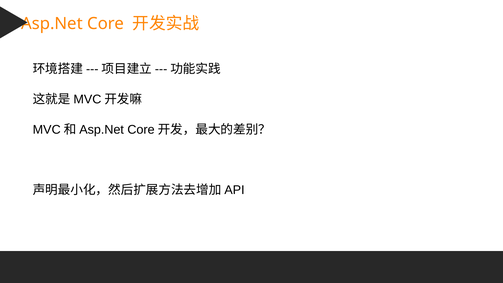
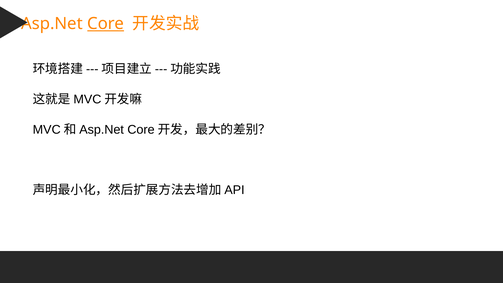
Core underline: none -> present (106, 23)
